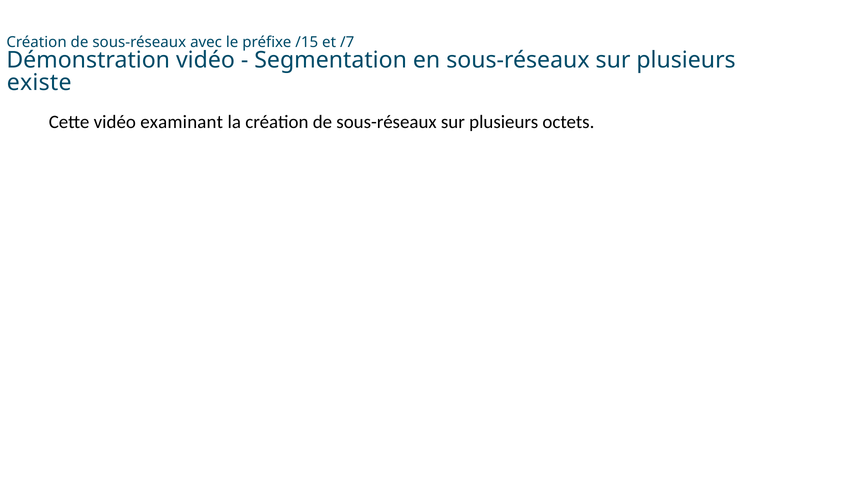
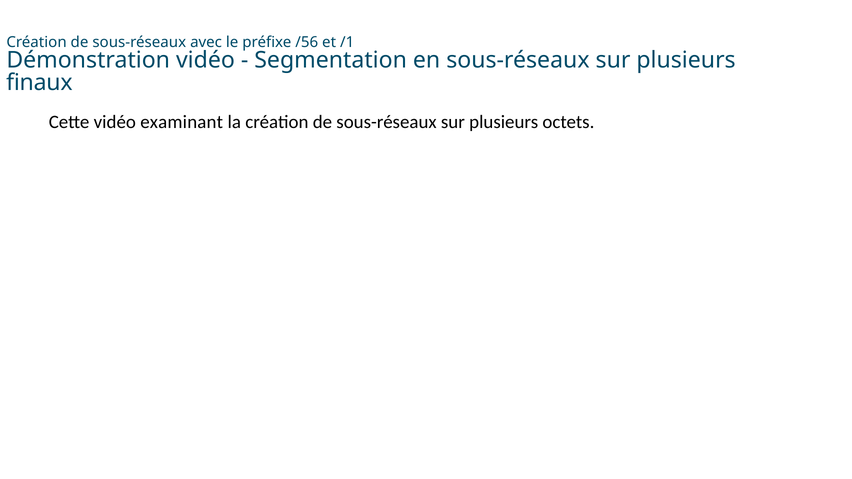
/15: /15 -> /56 (307, 42)
/7: /7 -> /1 (347, 42)
existe: existe -> finaux (39, 83)
